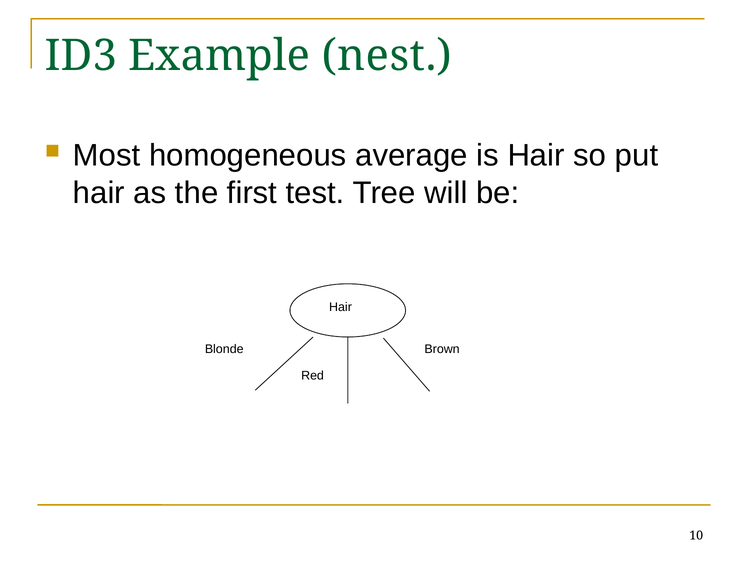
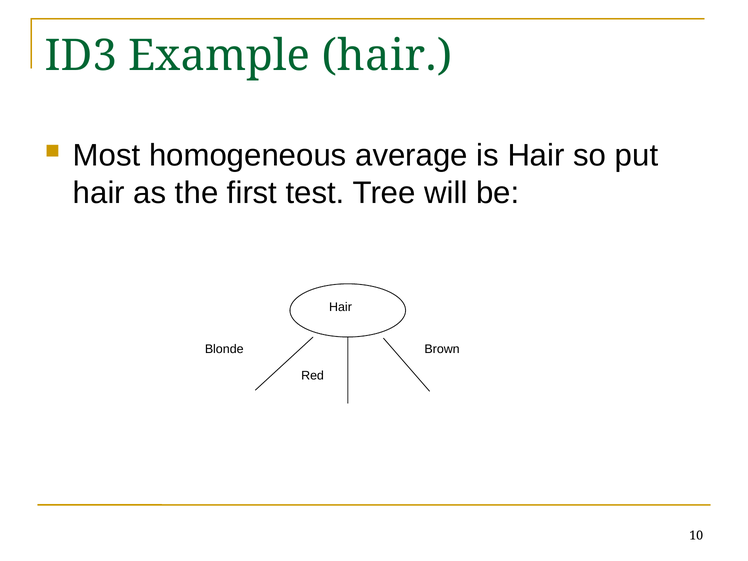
Example nest: nest -> hair (387, 56)
